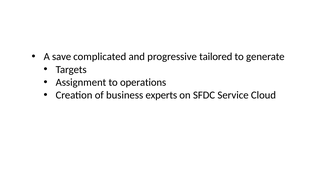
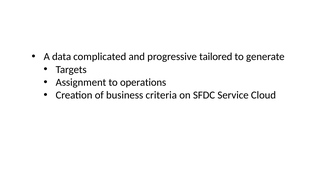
save: save -> data (62, 57)
experts: experts -> criteria (161, 95)
